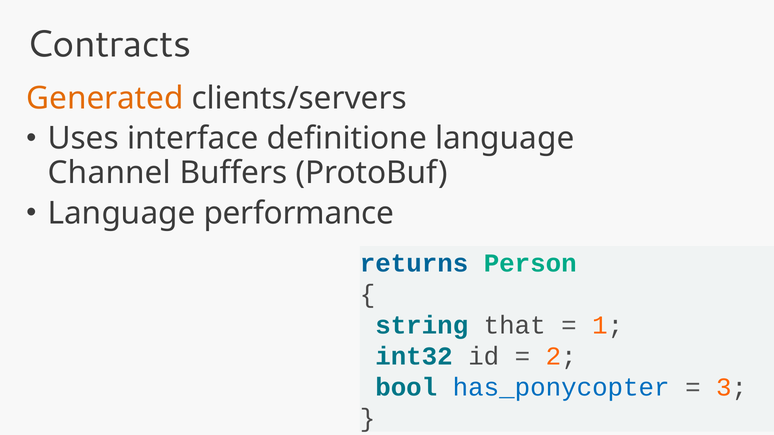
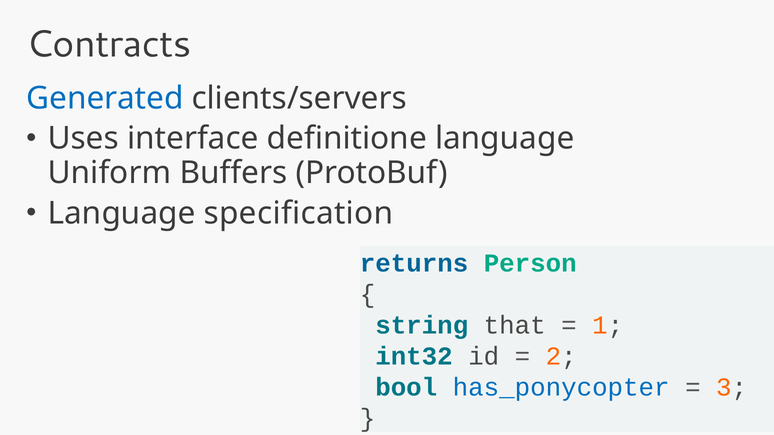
Generated colour: orange -> blue (105, 98)
Channel: Channel -> Uniform (109, 173)
performance: performance -> specification (299, 213)
